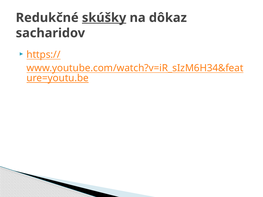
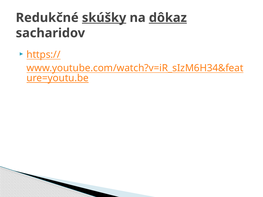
dôkaz underline: none -> present (168, 18)
